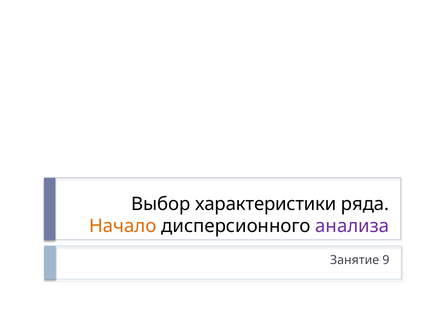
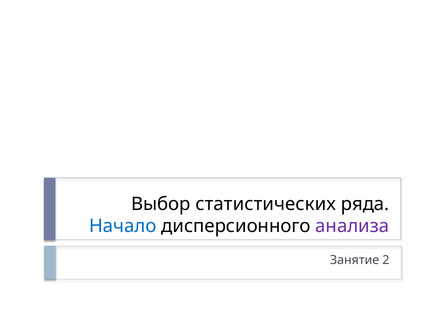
характеристики: характеристики -> статистических (266, 204)
Начало colour: orange -> blue (123, 227)
9: 9 -> 2 (386, 260)
